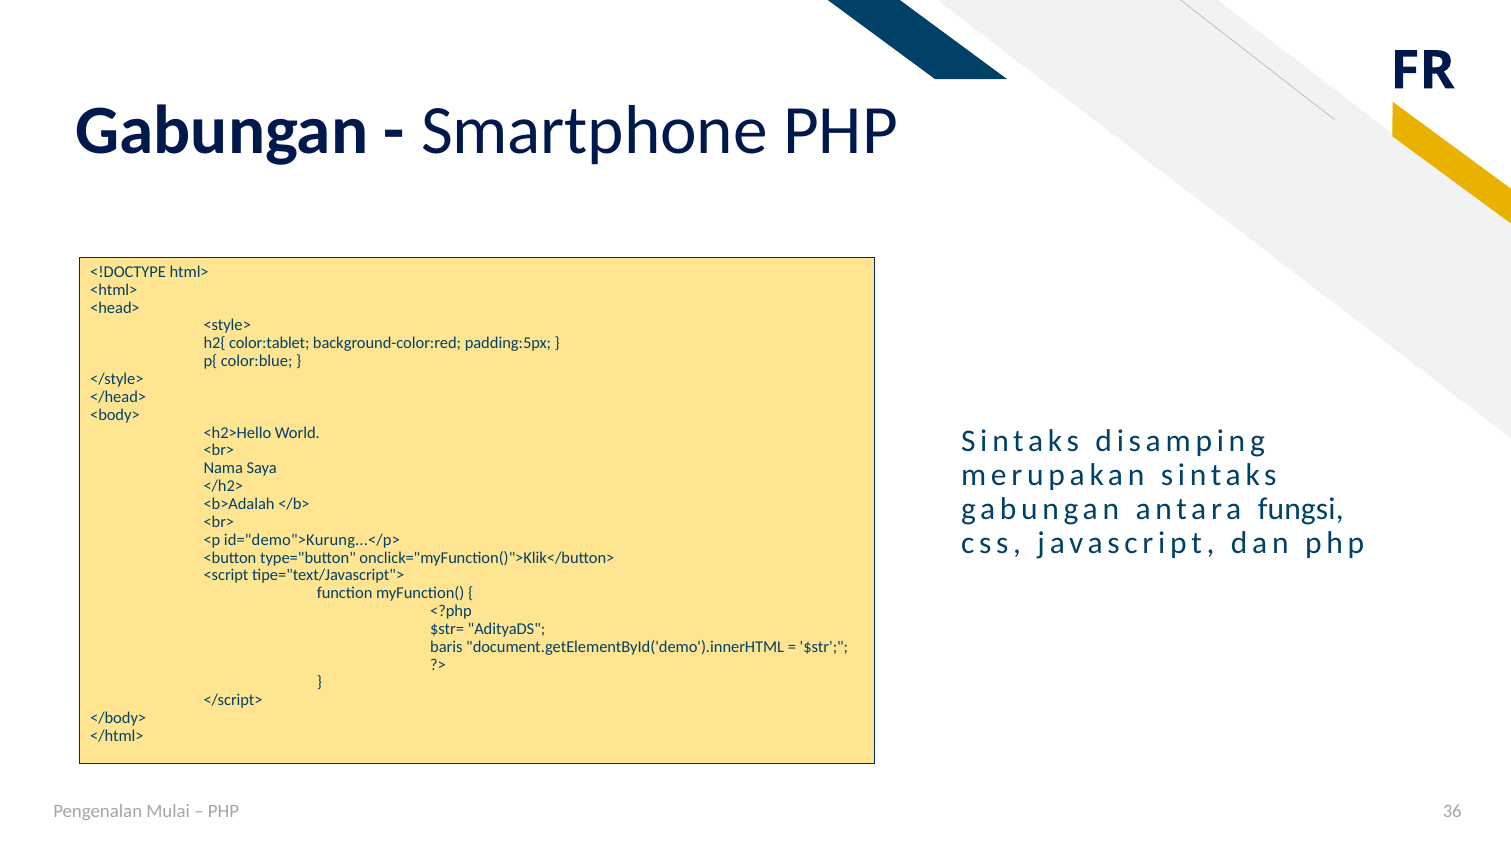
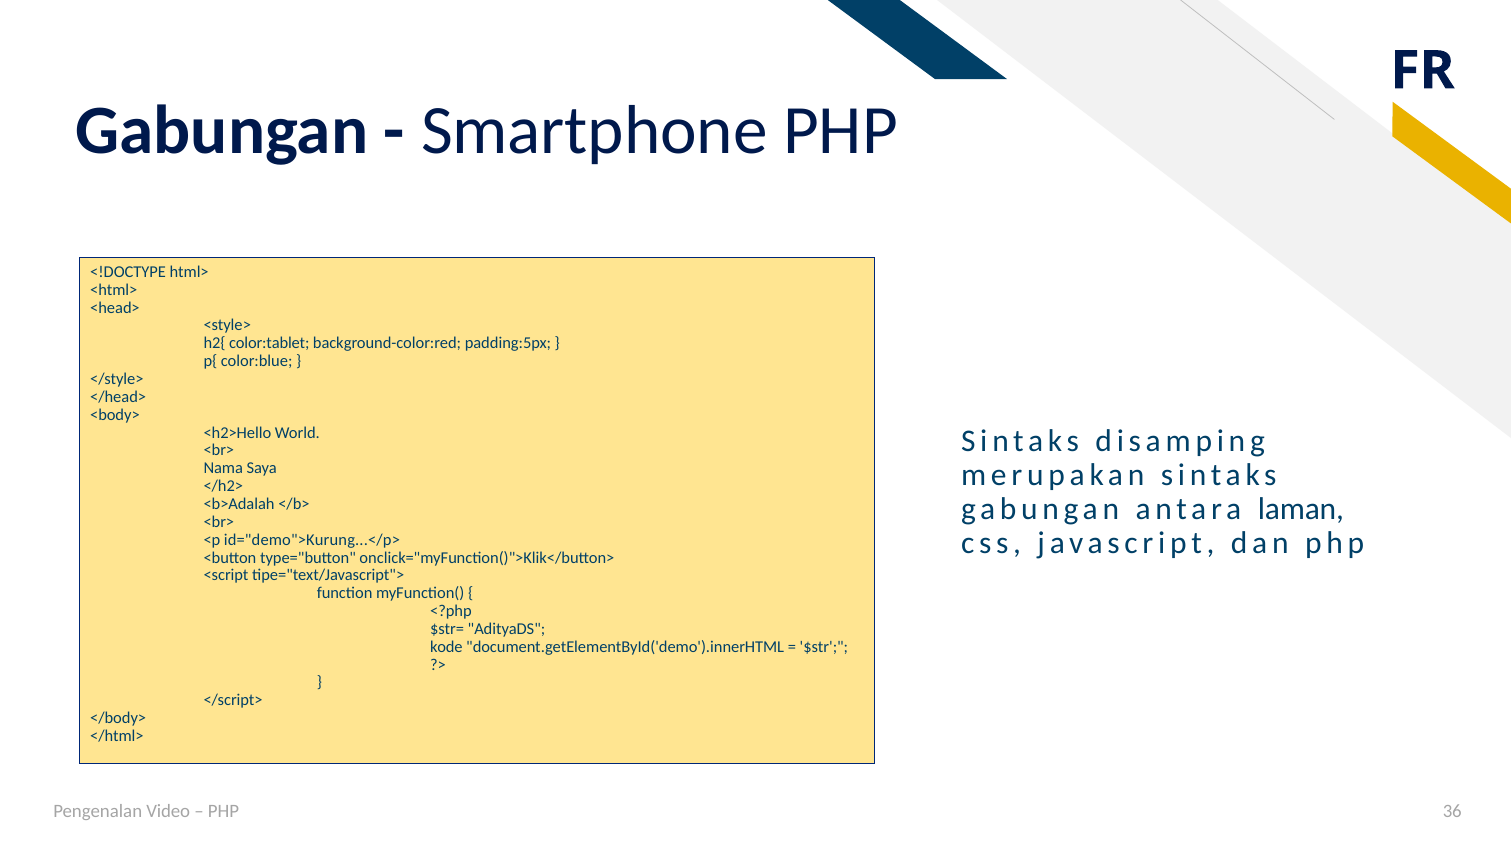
fungsi: fungsi -> laman (1301, 509)
baris: baris -> kode (446, 647)
Mulai: Mulai -> Video (168, 812)
